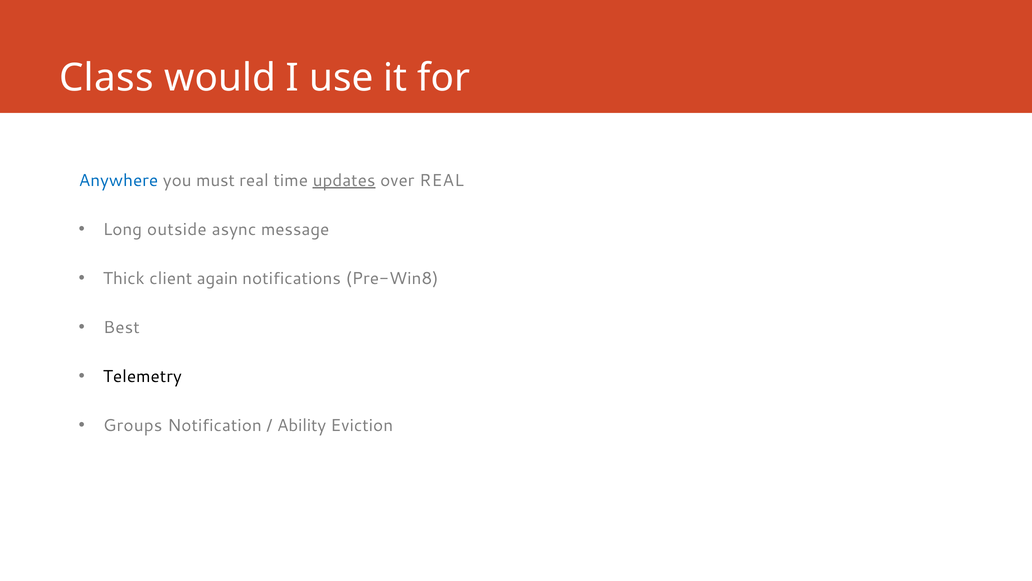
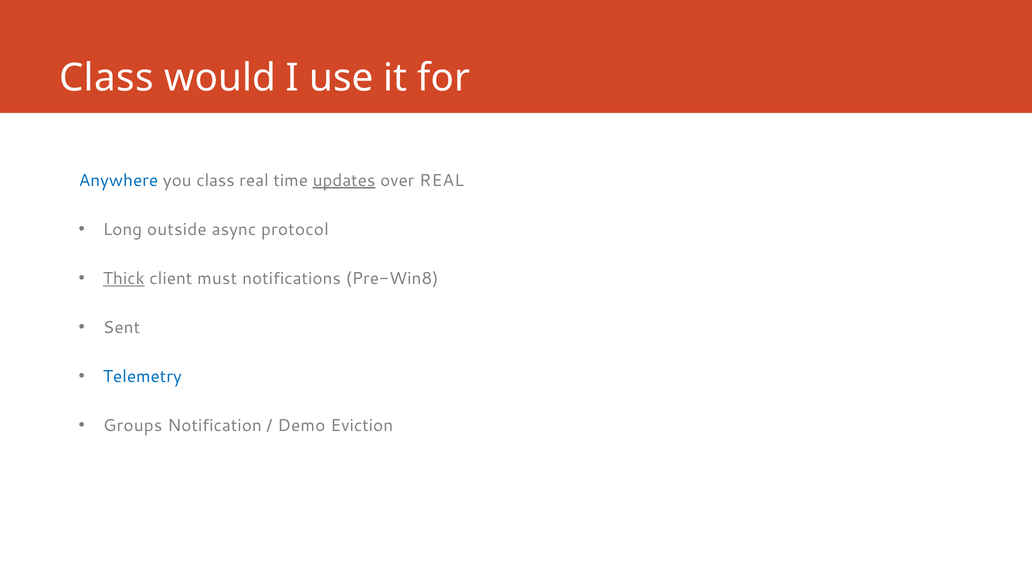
you must: must -> class (216, 180)
message: message -> protocol (295, 229)
Thick underline: none -> present (124, 278)
again: again -> must (217, 278)
Best: Best -> Sent (122, 327)
Telemetry colour: black -> blue (142, 376)
Ability: Ability -> Demo (301, 425)
